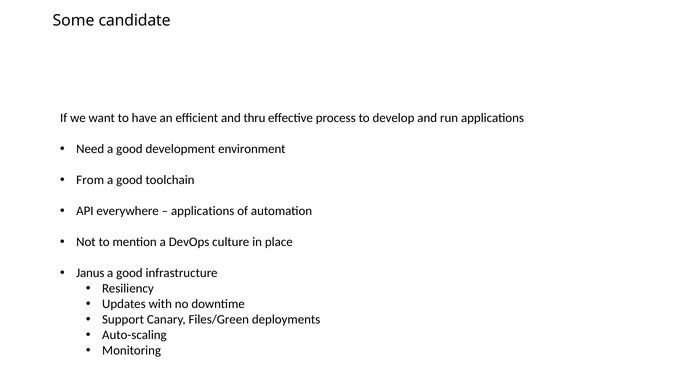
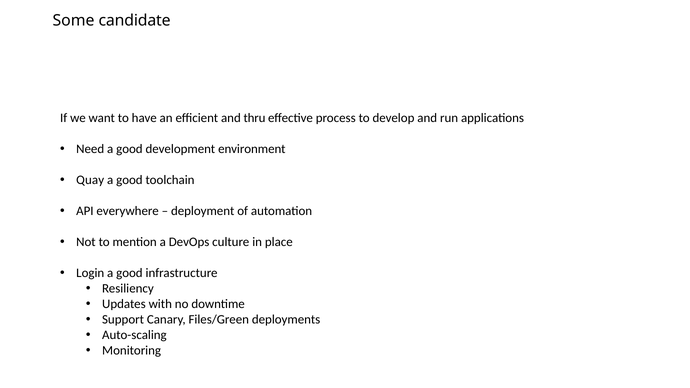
From: From -> Quay (90, 180)
applications: applications -> deployment (203, 211)
Janus: Janus -> Login (90, 273)
